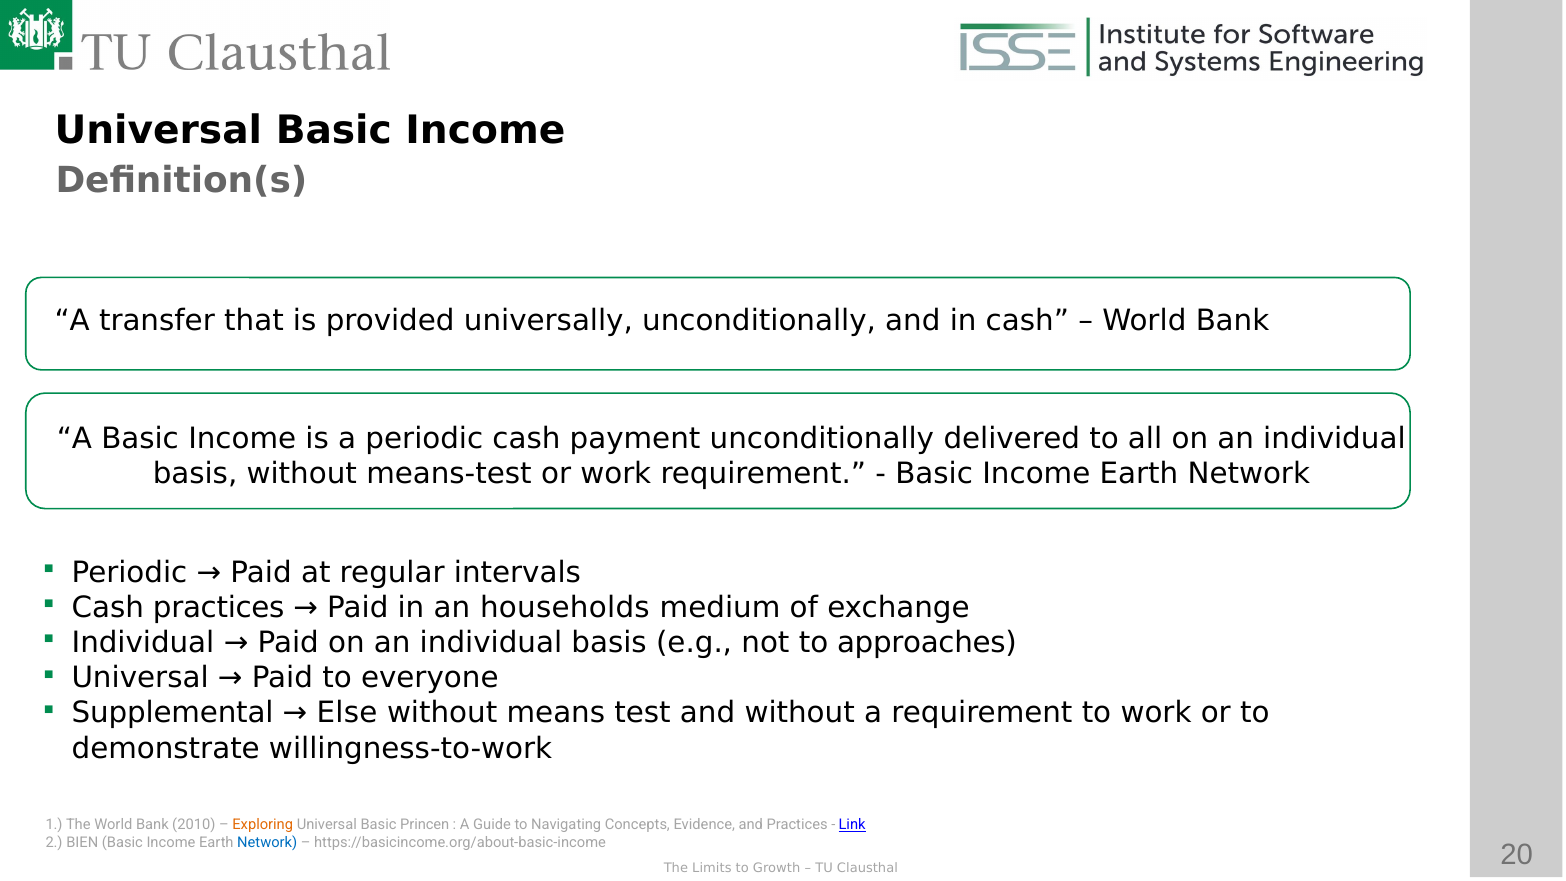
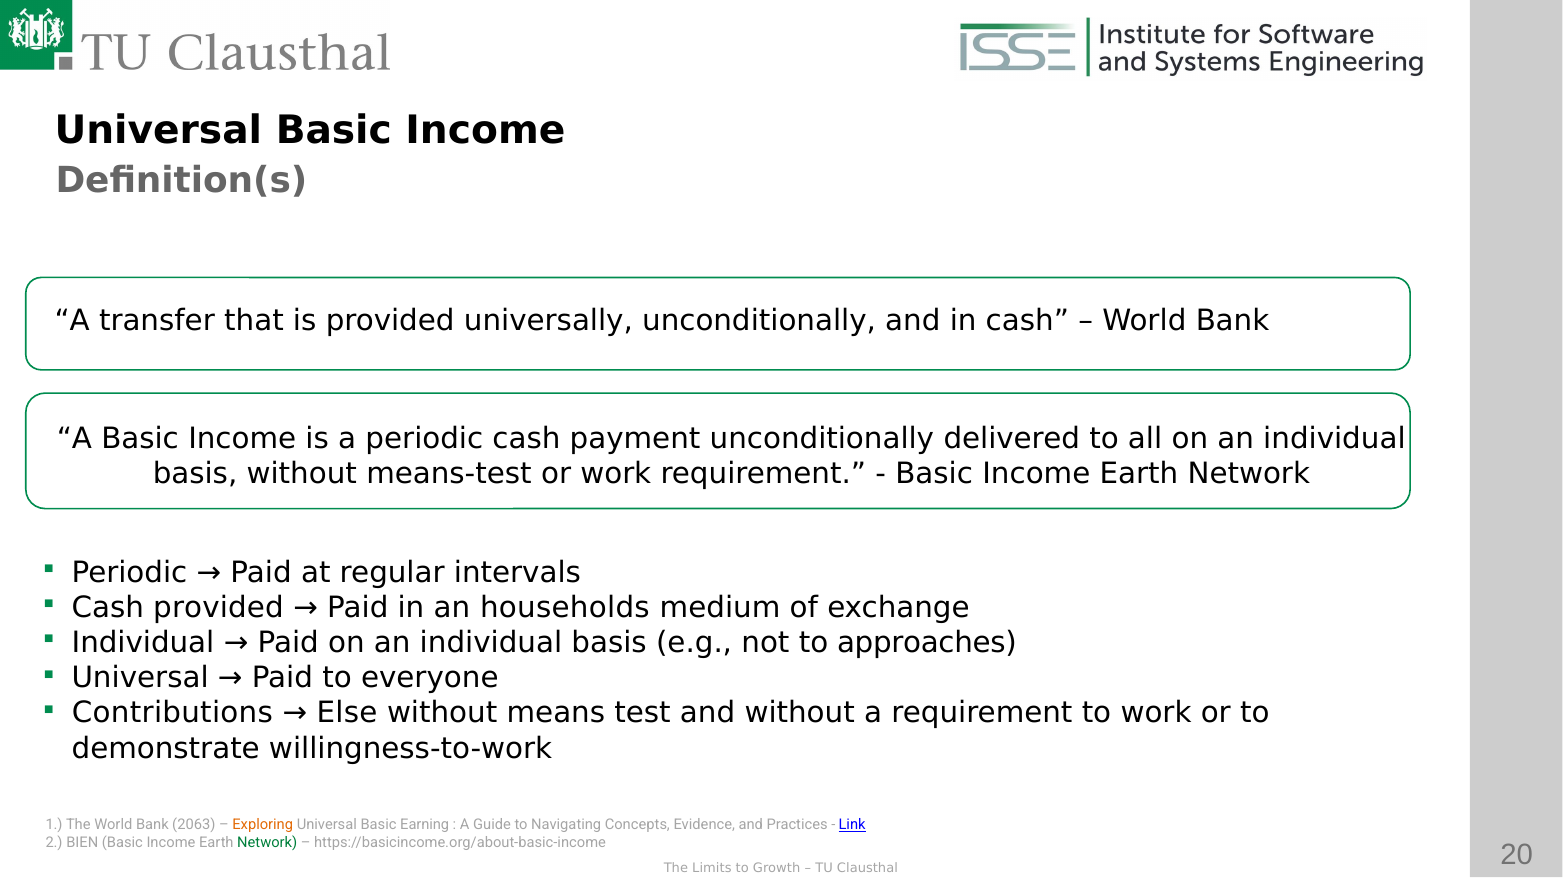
Cash practices: practices -> provided (218, 607)
Supplemental: Supplemental -> Contributions (172, 713)
2010: 2010 -> 2063 (194, 825)
Princen: Princen -> Earning (425, 825)
Network colour: blue -> green (267, 842)
